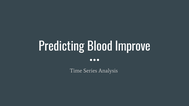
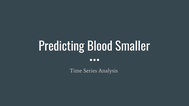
Improve: Improve -> Smaller (133, 47)
